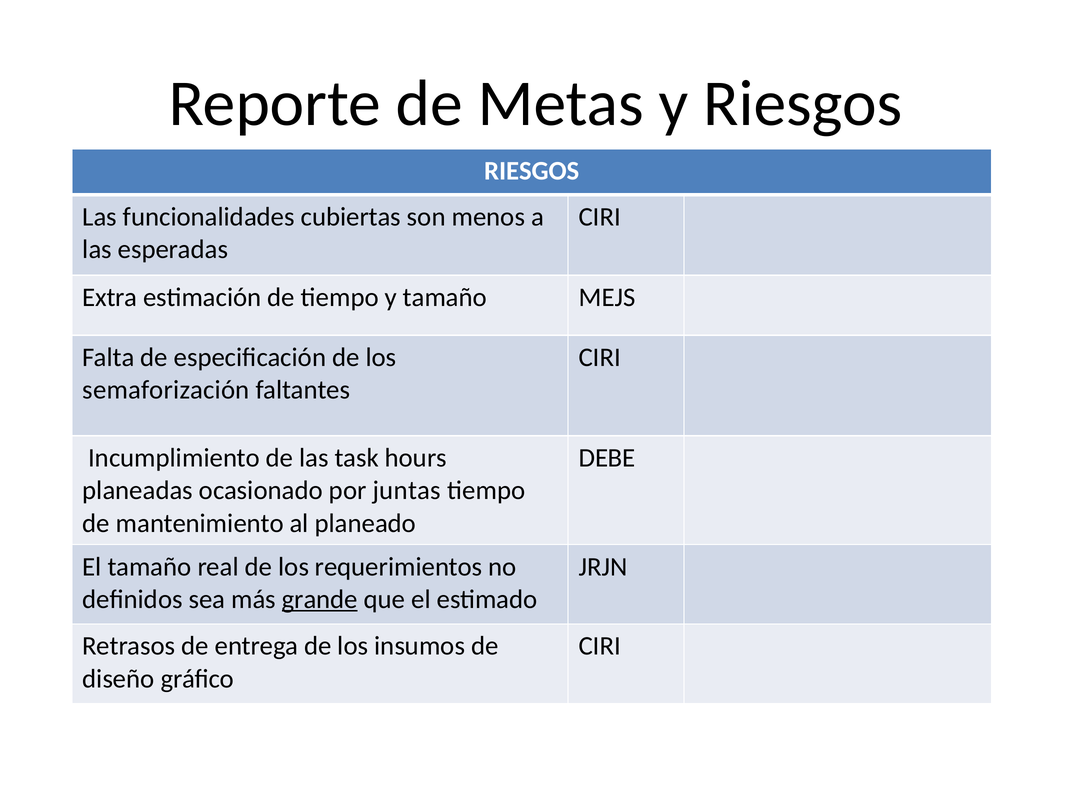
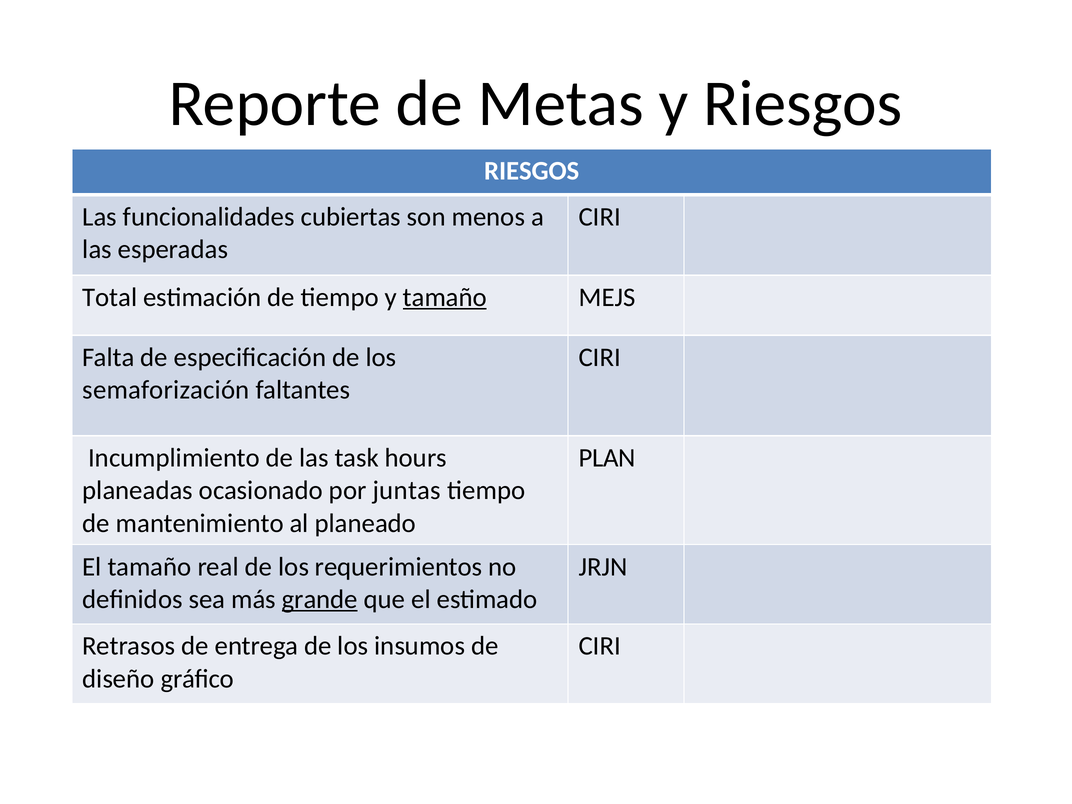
Extra: Extra -> Total (110, 297)
tamaño underline: none -> present (445, 297)
DEBE: DEBE -> PLAN (607, 458)
